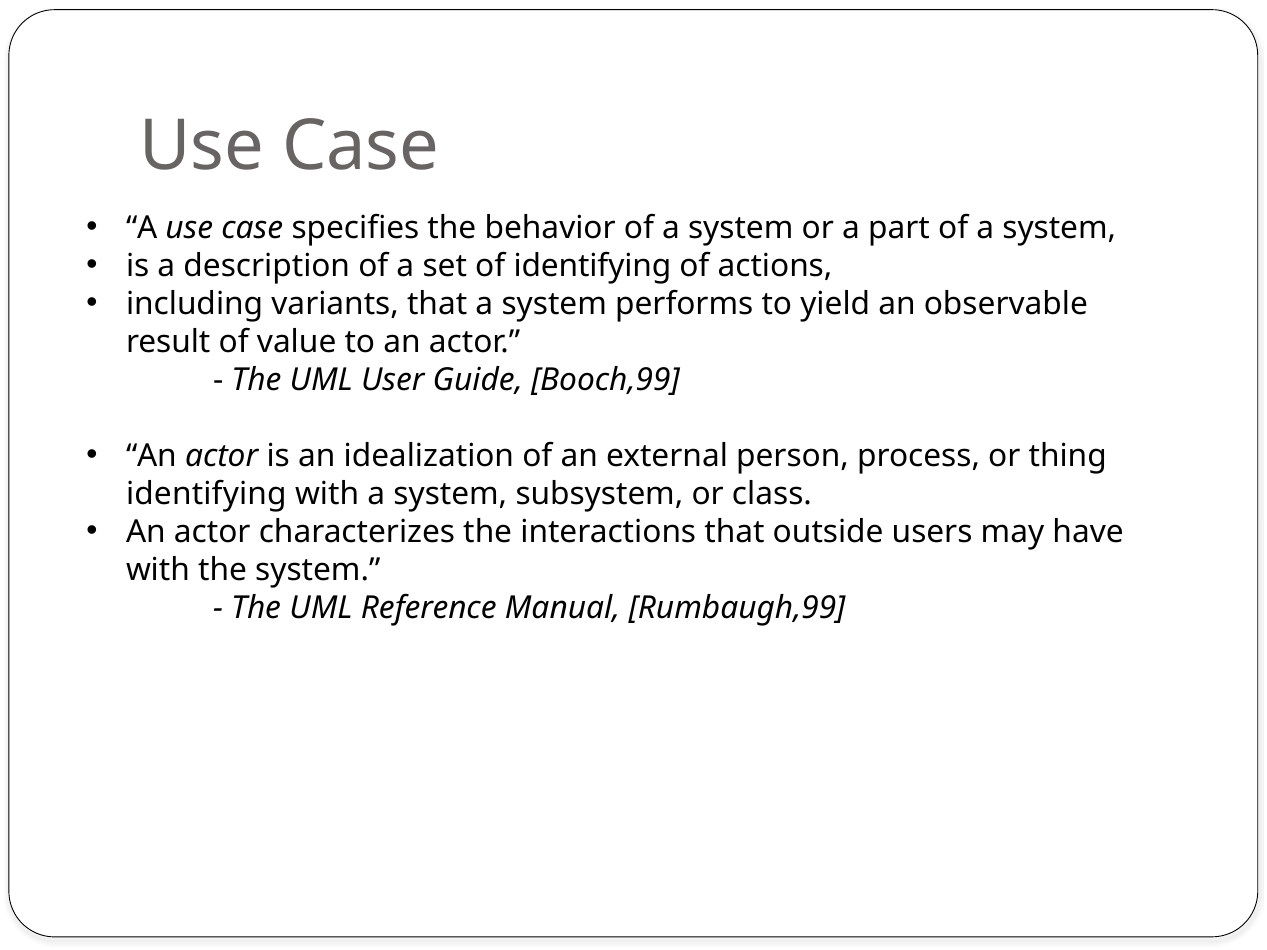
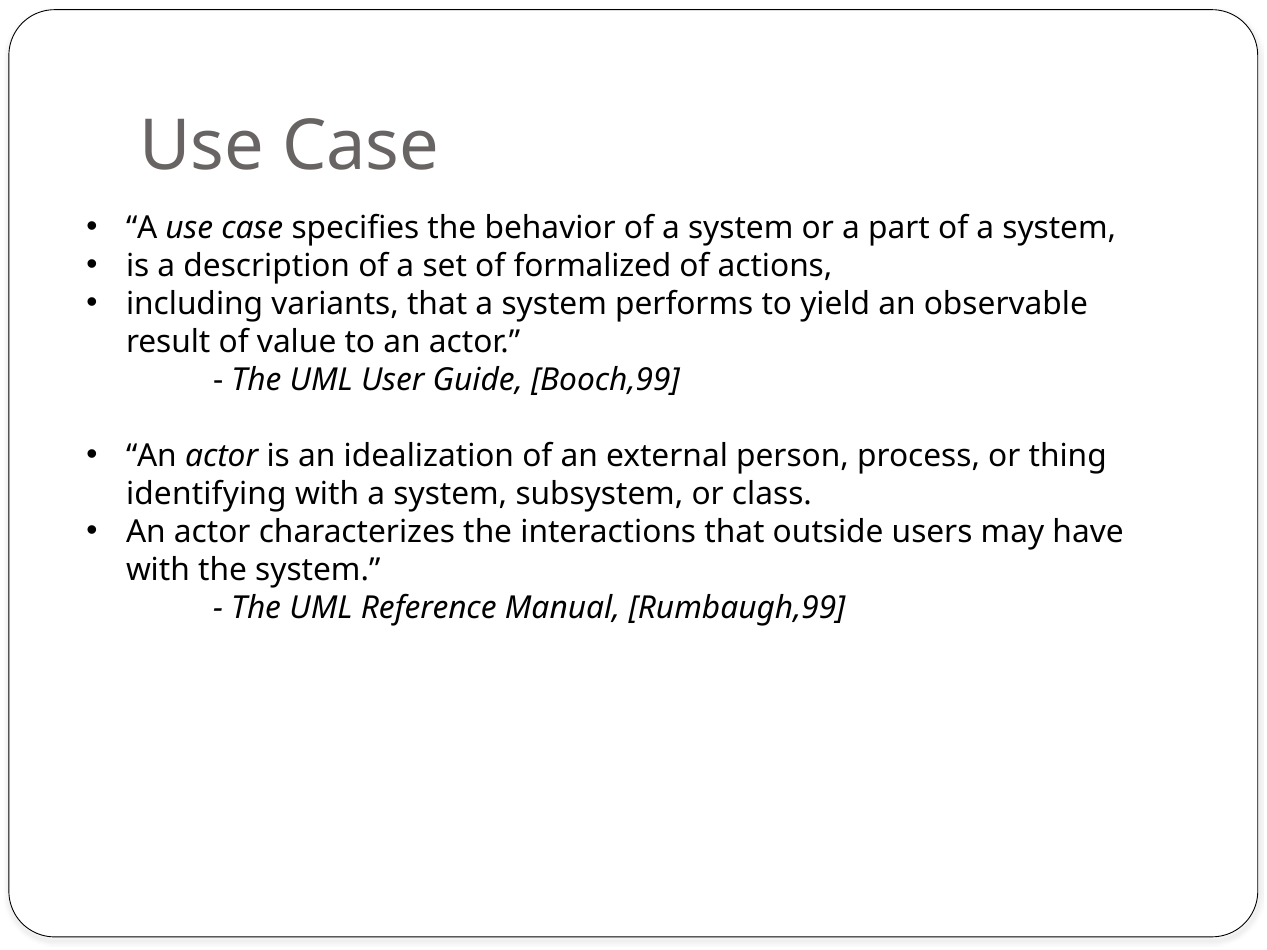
of identifying: identifying -> formalized (592, 266)
